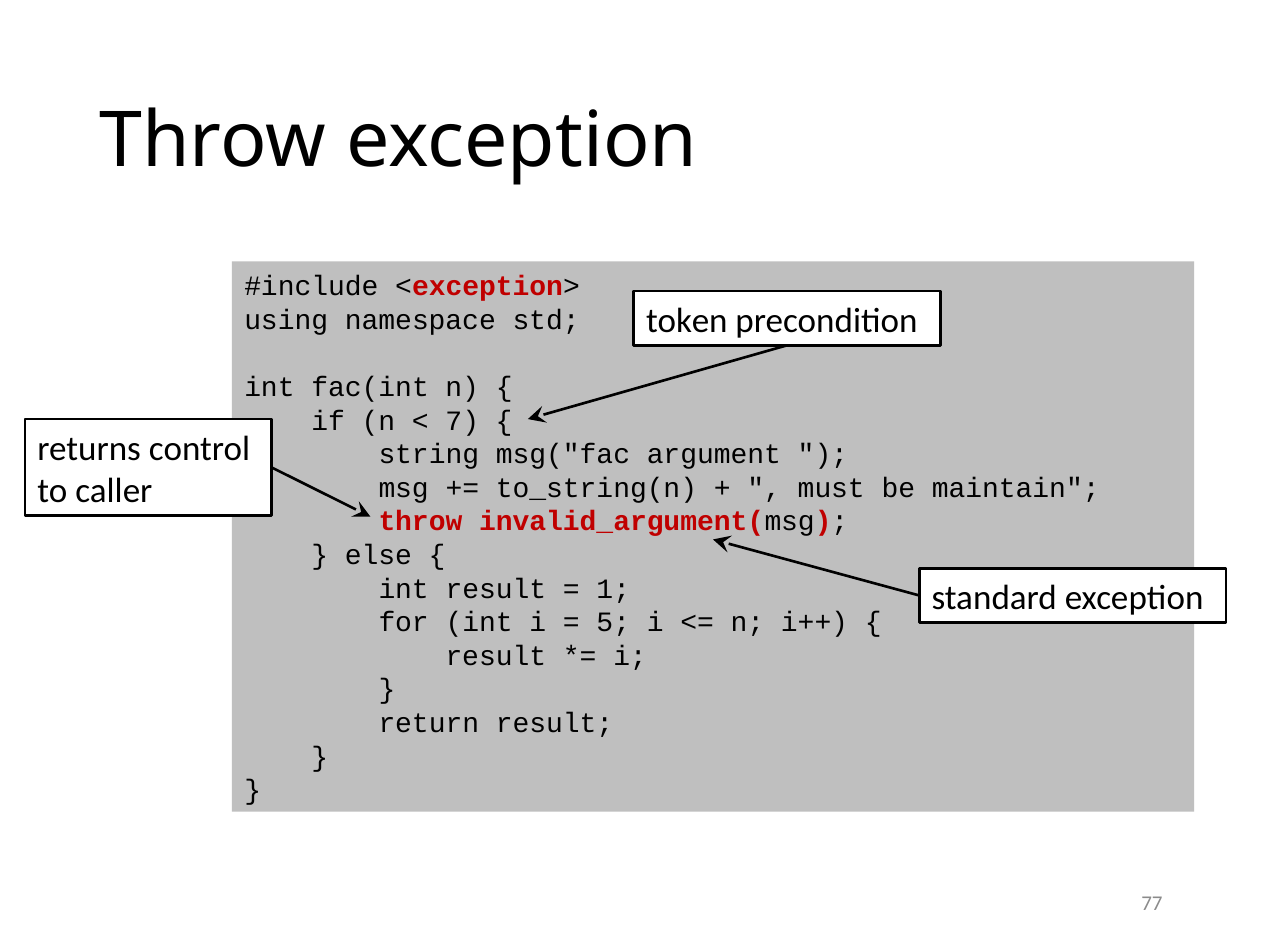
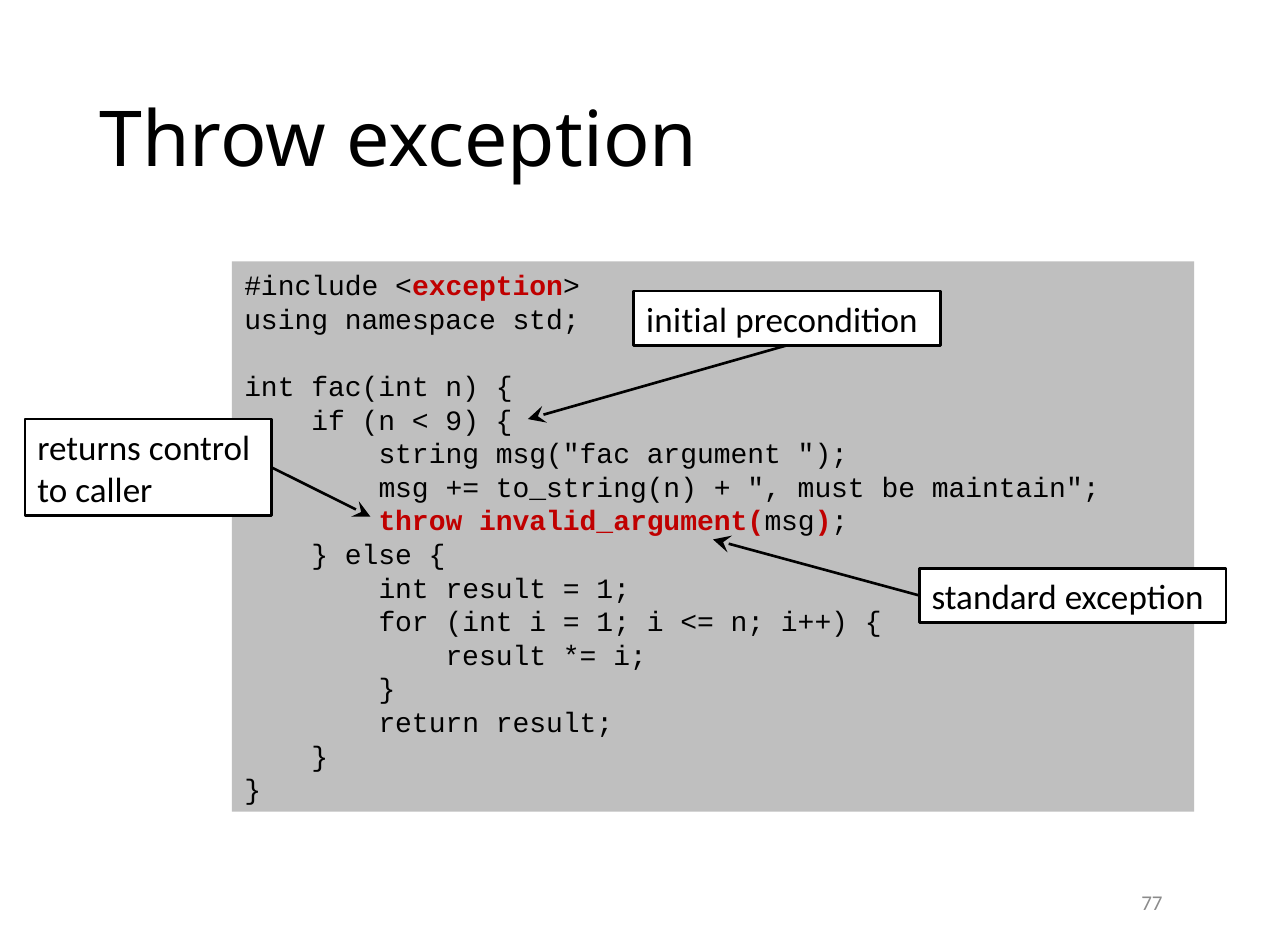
token: token -> initial (687, 321)
7: 7 -> 9 (462, 421)
5: 5 -> 1 (613, 623)
